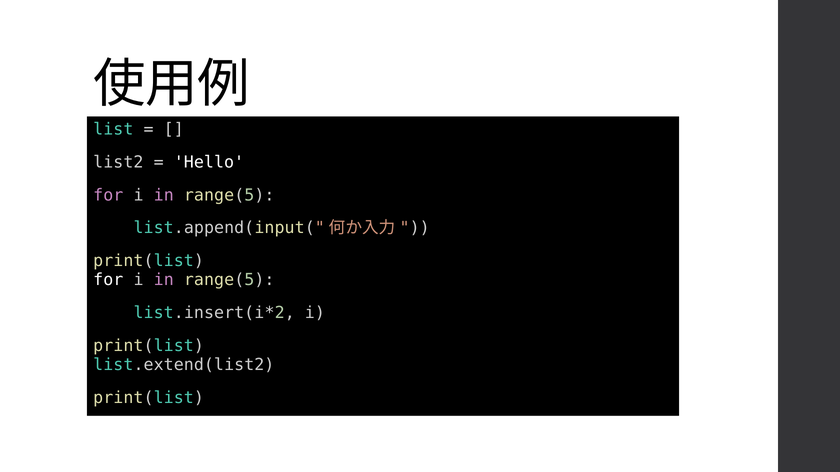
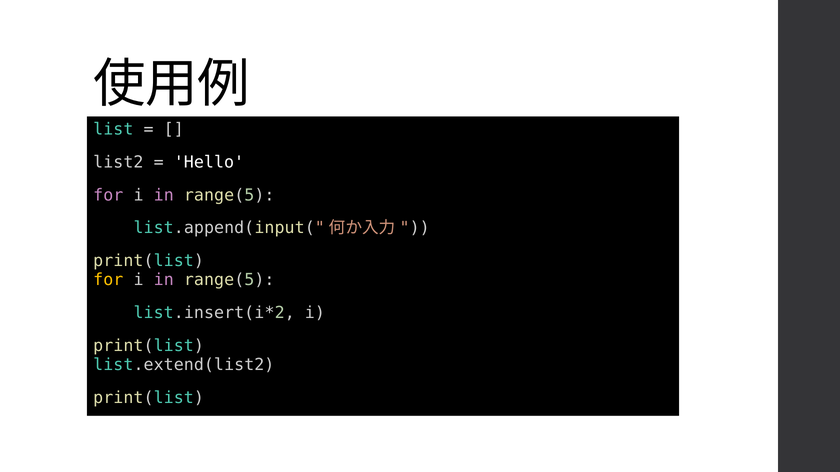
for colour: white -> yellow (108, 280)
